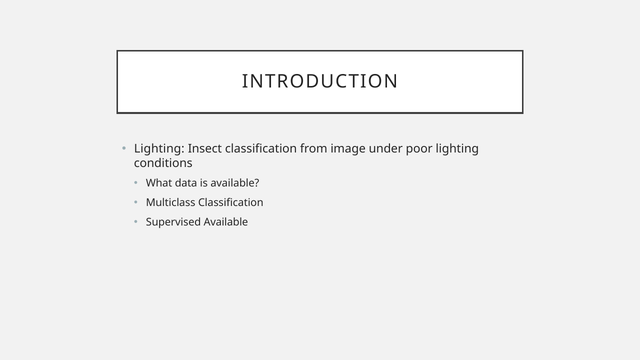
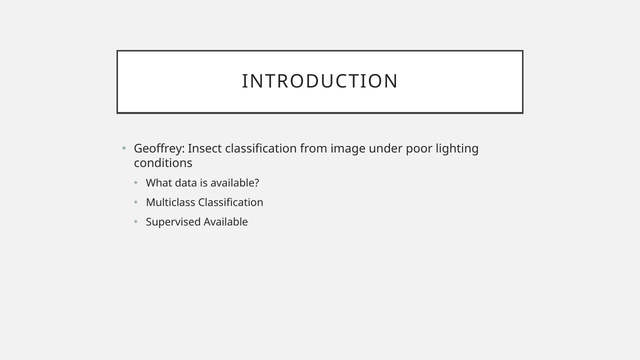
Lighting: Lighting -> Geoffrey (159, 149)
